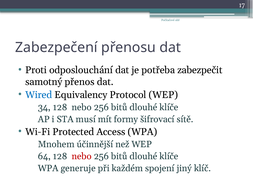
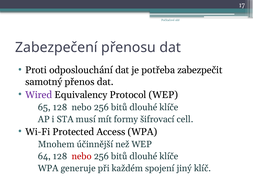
Wired colour: blue -> purple (39, 95)
34: 34 -> 65 (44, 107)
šifrovací sítě: sítě -> cell (185, 119)
